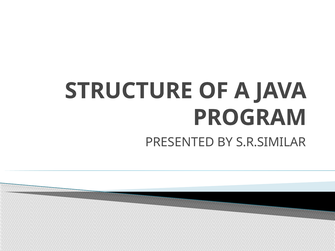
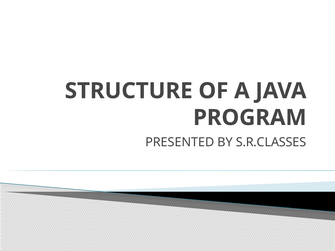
S.R.SIMILAR: S.R.SIMILAR -> S.R.CLASSES (271, 142)
